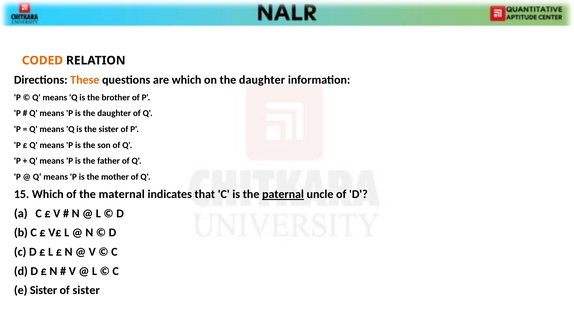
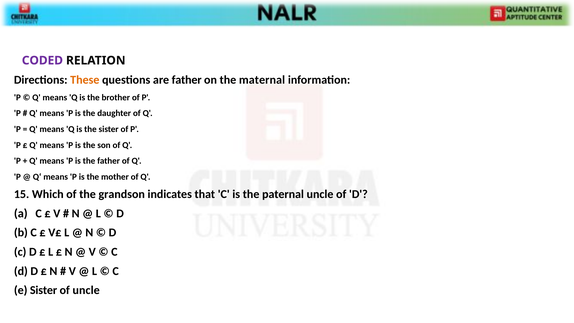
CODED colour: orange -> purple (42, 60)
are which: which -> father (187, 80)
on the daughter: daughter -> maternal (262, 80)
maternal: maternal -> grandson (122, 194)
paternal underline: present -> none (283, 194)
of sister: sister -> uncle (86, 290)
